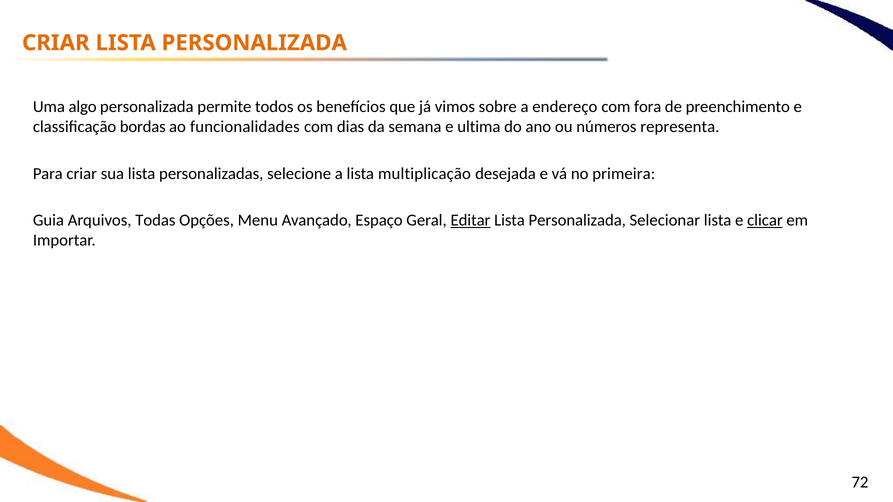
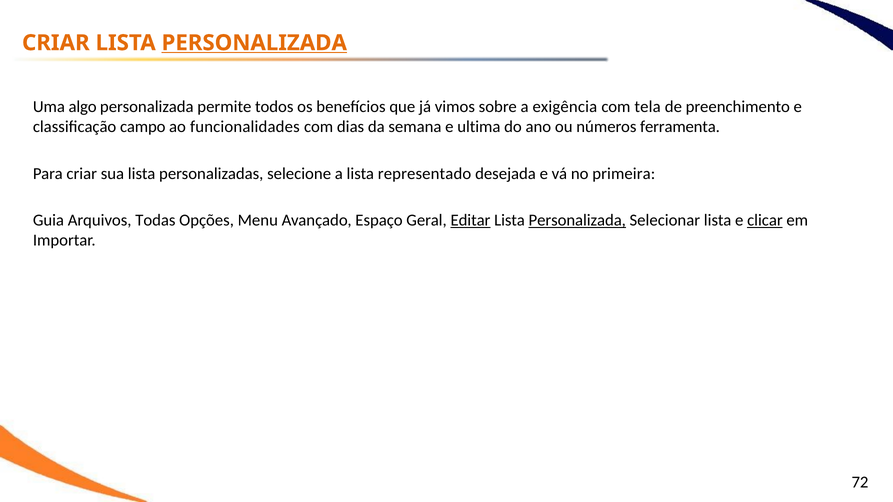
PERSONALIZADA underline: none -> present (254, 43)
endereço: endereço -> exigência (565, 107)
fora: fora -> tela (648, 107)
bordas: bordas -> campo (143, 127)
representa: representa -> ferramenta (680, 127)
multiplicação: multiplicação -> representado (425, 174)
Personalizada underline: none -> present (577, 220)
